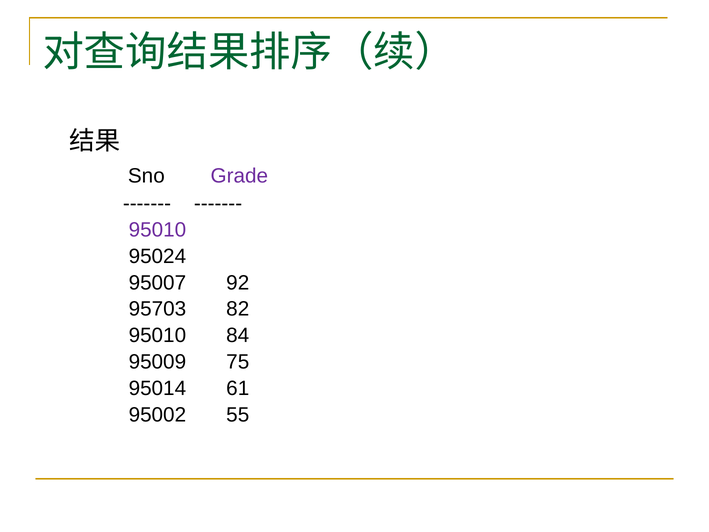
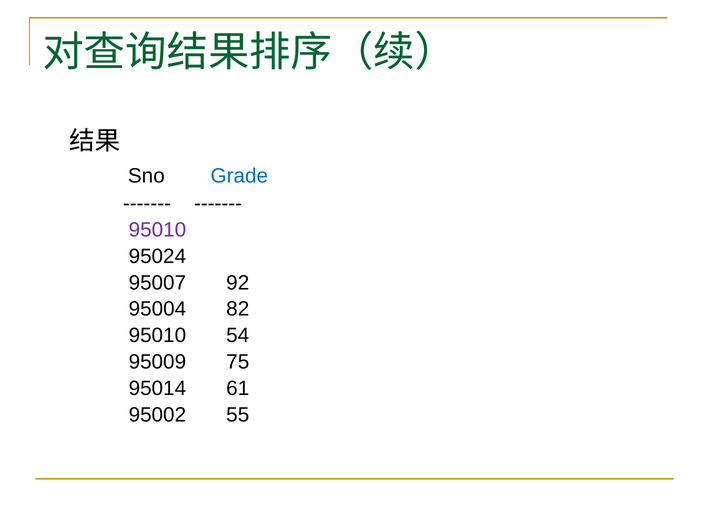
Grade colour: purple -> blue (239, 176)
95703: 95703 -> 95004 (157, 309)
84: 84 -> 54 (238, 335)
